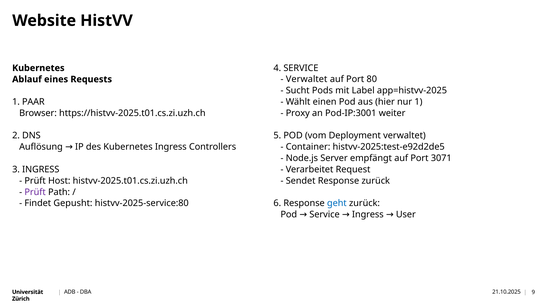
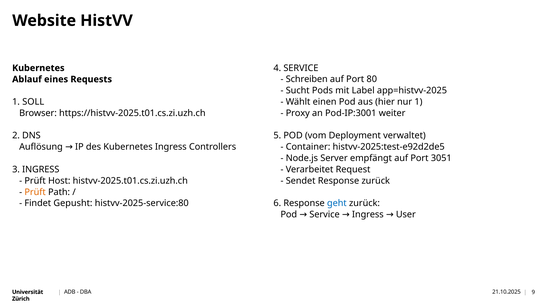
Verwaltet: Verwaltet -> Schreiben (307, 79)
PAAR: PAAR -> SOLL (33, 102)
3071: 3071 -> 3051 (441, 158)
Prüft colour: purple -> orange (35, 192)
